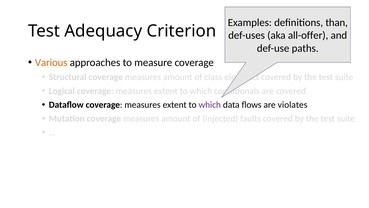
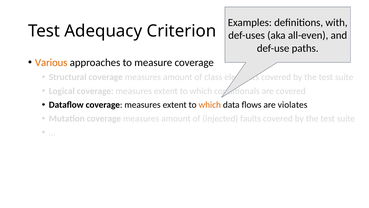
than: than -> with (337, 22)
all-offer: all-offer -> all-even (308, 35)
which colour: purple -> orange (210, 105)
